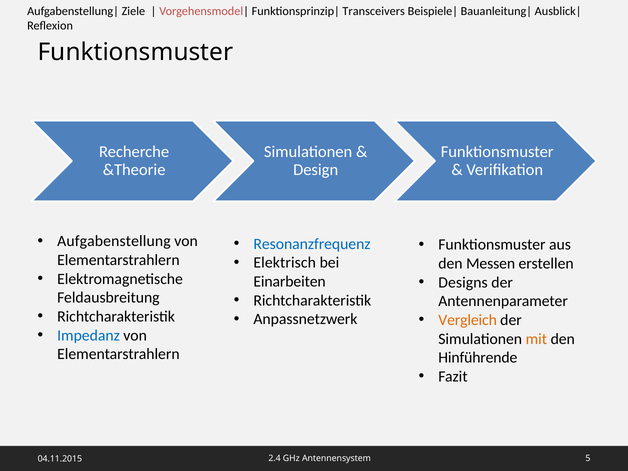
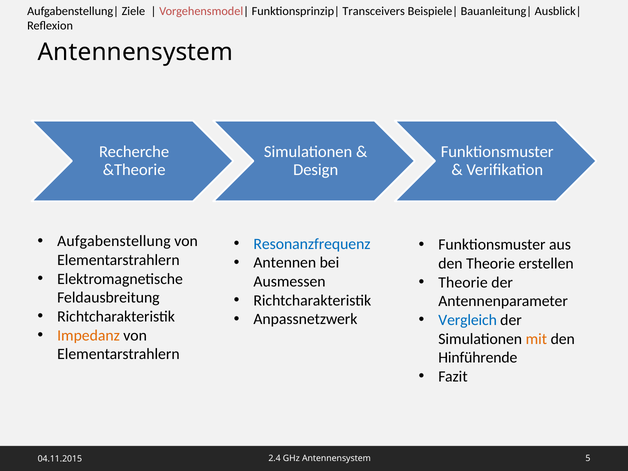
Funktionsmuster: Funktionsmuster -> Antennensystem (135, 52)
Elektrisch: Elektrisch -> Antennen (285, 263)
den Messen: Messen -> Theorie (491, 264)
Designs: Designs -> Theorie (463, 282)
Einarbeiten: Einarbeiten -> Ausmessen (290, 282)
Vergleich colour: orange -> blue (468, 320)
Impedanz colour: blue -> orange (89, 335)
